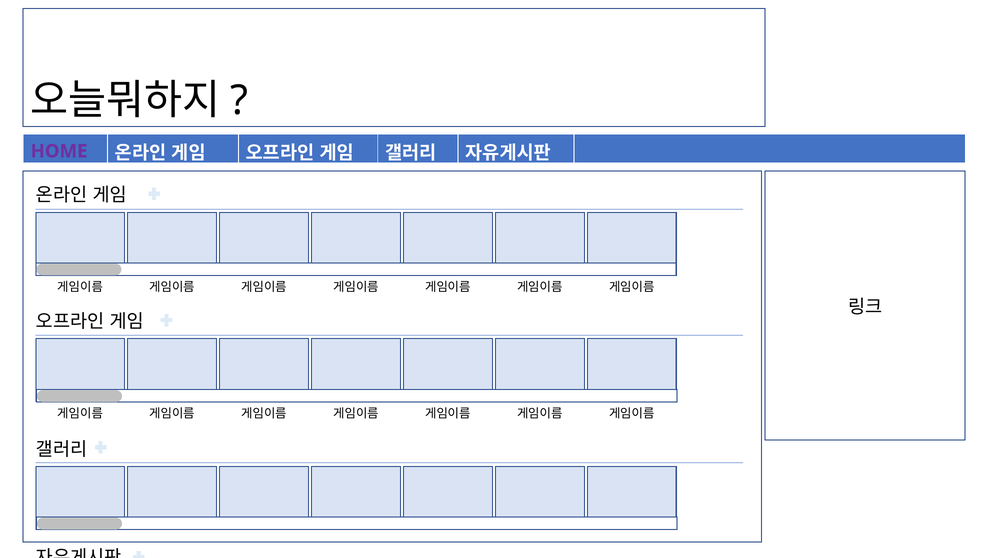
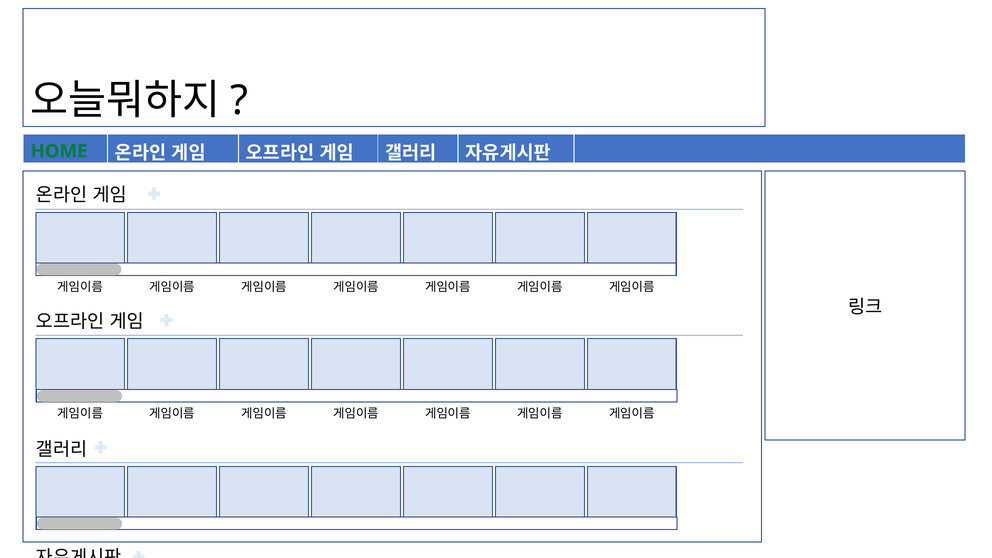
HOME colour: purple -> green (59, 151)
